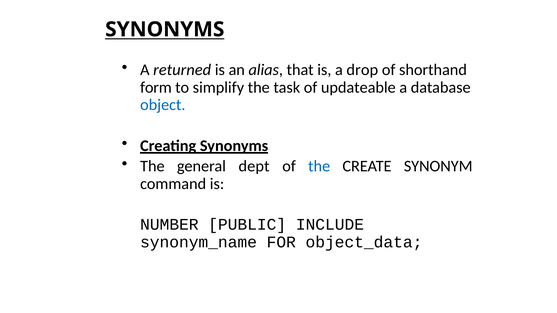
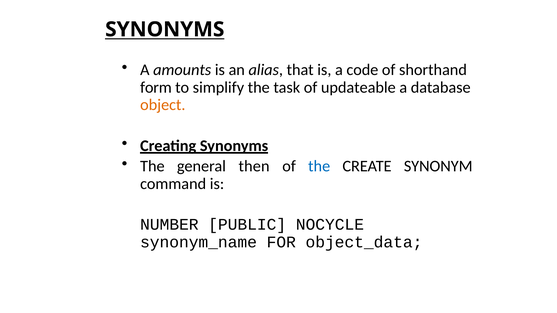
returned: returned -> amounts (182, 70)
drop: drop -> code (362, 70)
object colour: blue -> orange (163, 105)
dept: dept -> then (254, 166)
INCLUDE: INCLUDE -> NOCYCLE (330, 225)
